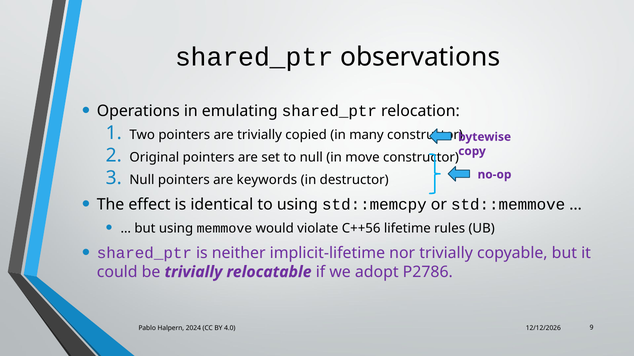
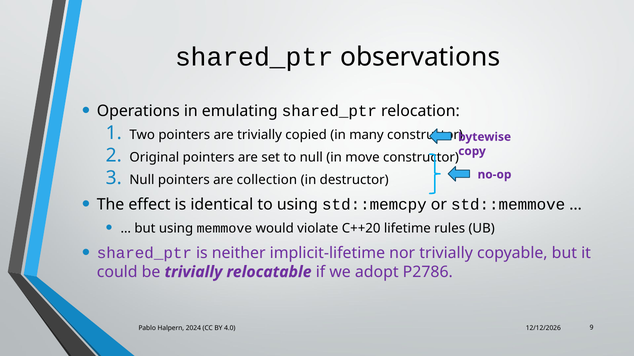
keywords: keywords -> collection (267, 180)
C++56: C++56 -> C++20 (361, 229)
